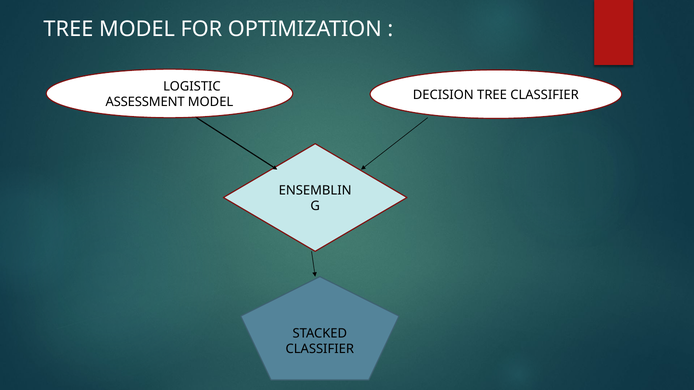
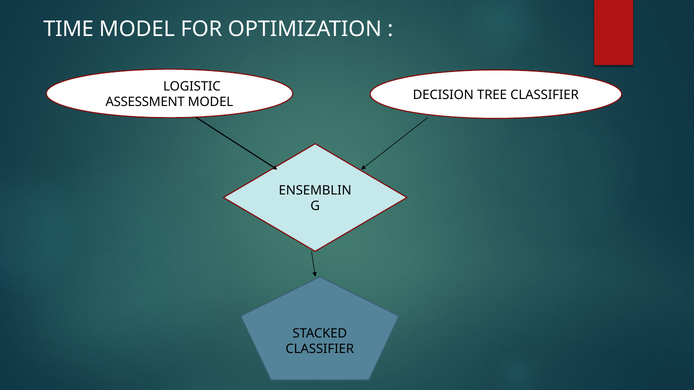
TREE: TREE -> TIME (69, 29)
